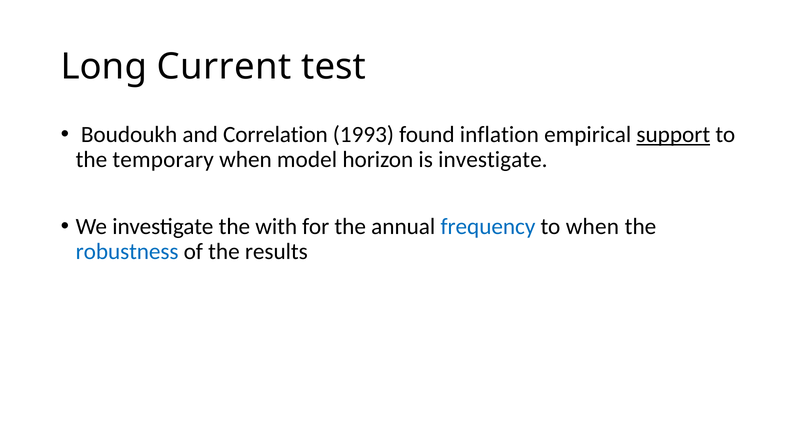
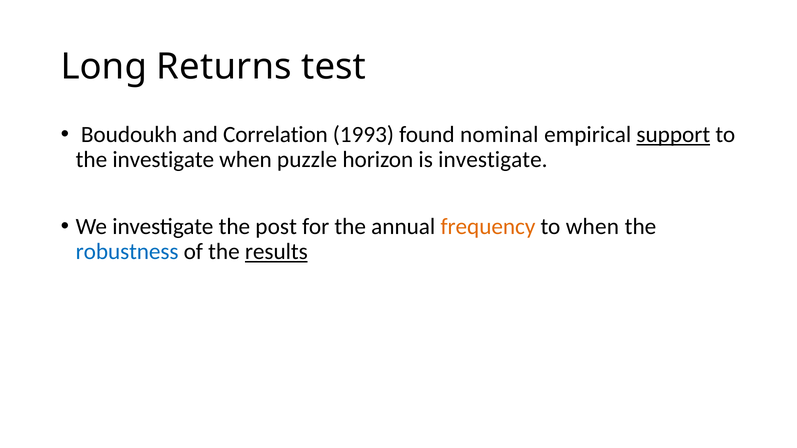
Current: Current -> Returns (224, 67)
inflation: inflation -> nominal (499, 135)
the temporary: temporary -> investigate (163, 160)
model: model -> puzzle (307, 160)
with: with -> post (276, 227)
frequency colour: blue -> orange (488, 227)
results underline: none -> present (276, 252)
